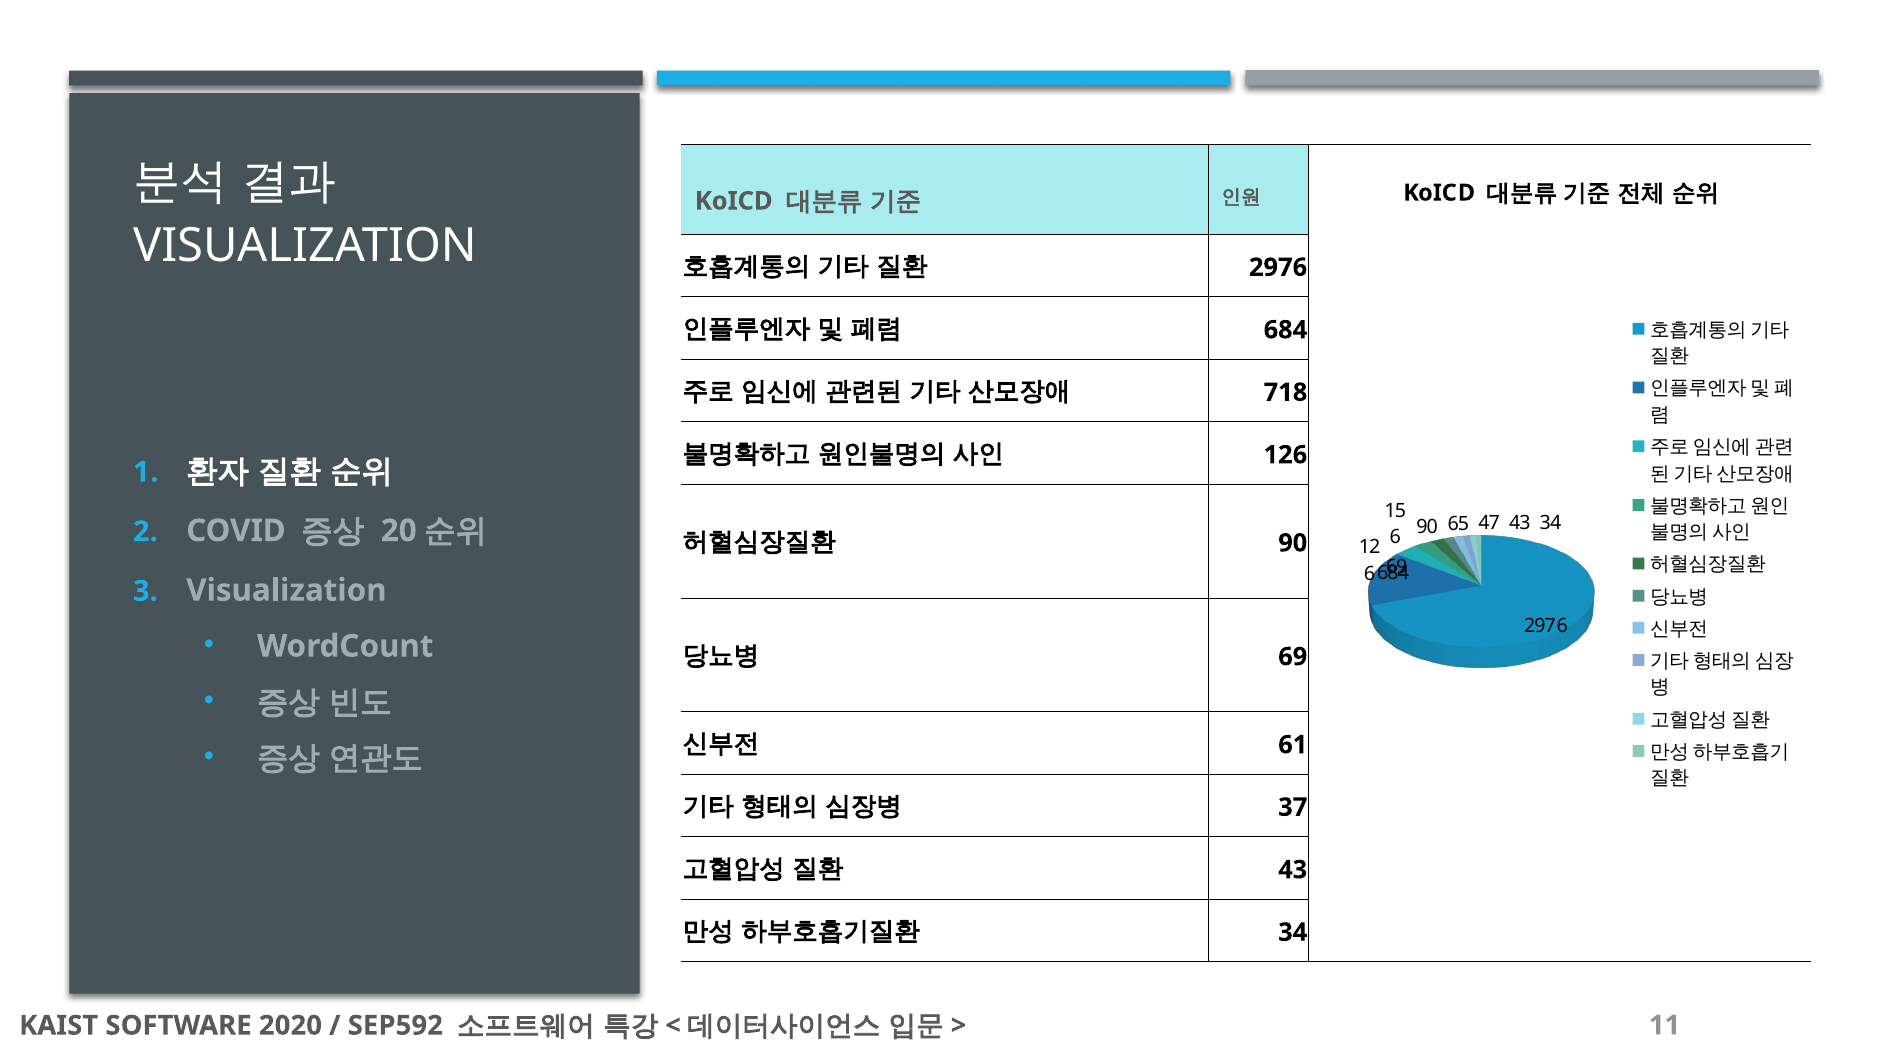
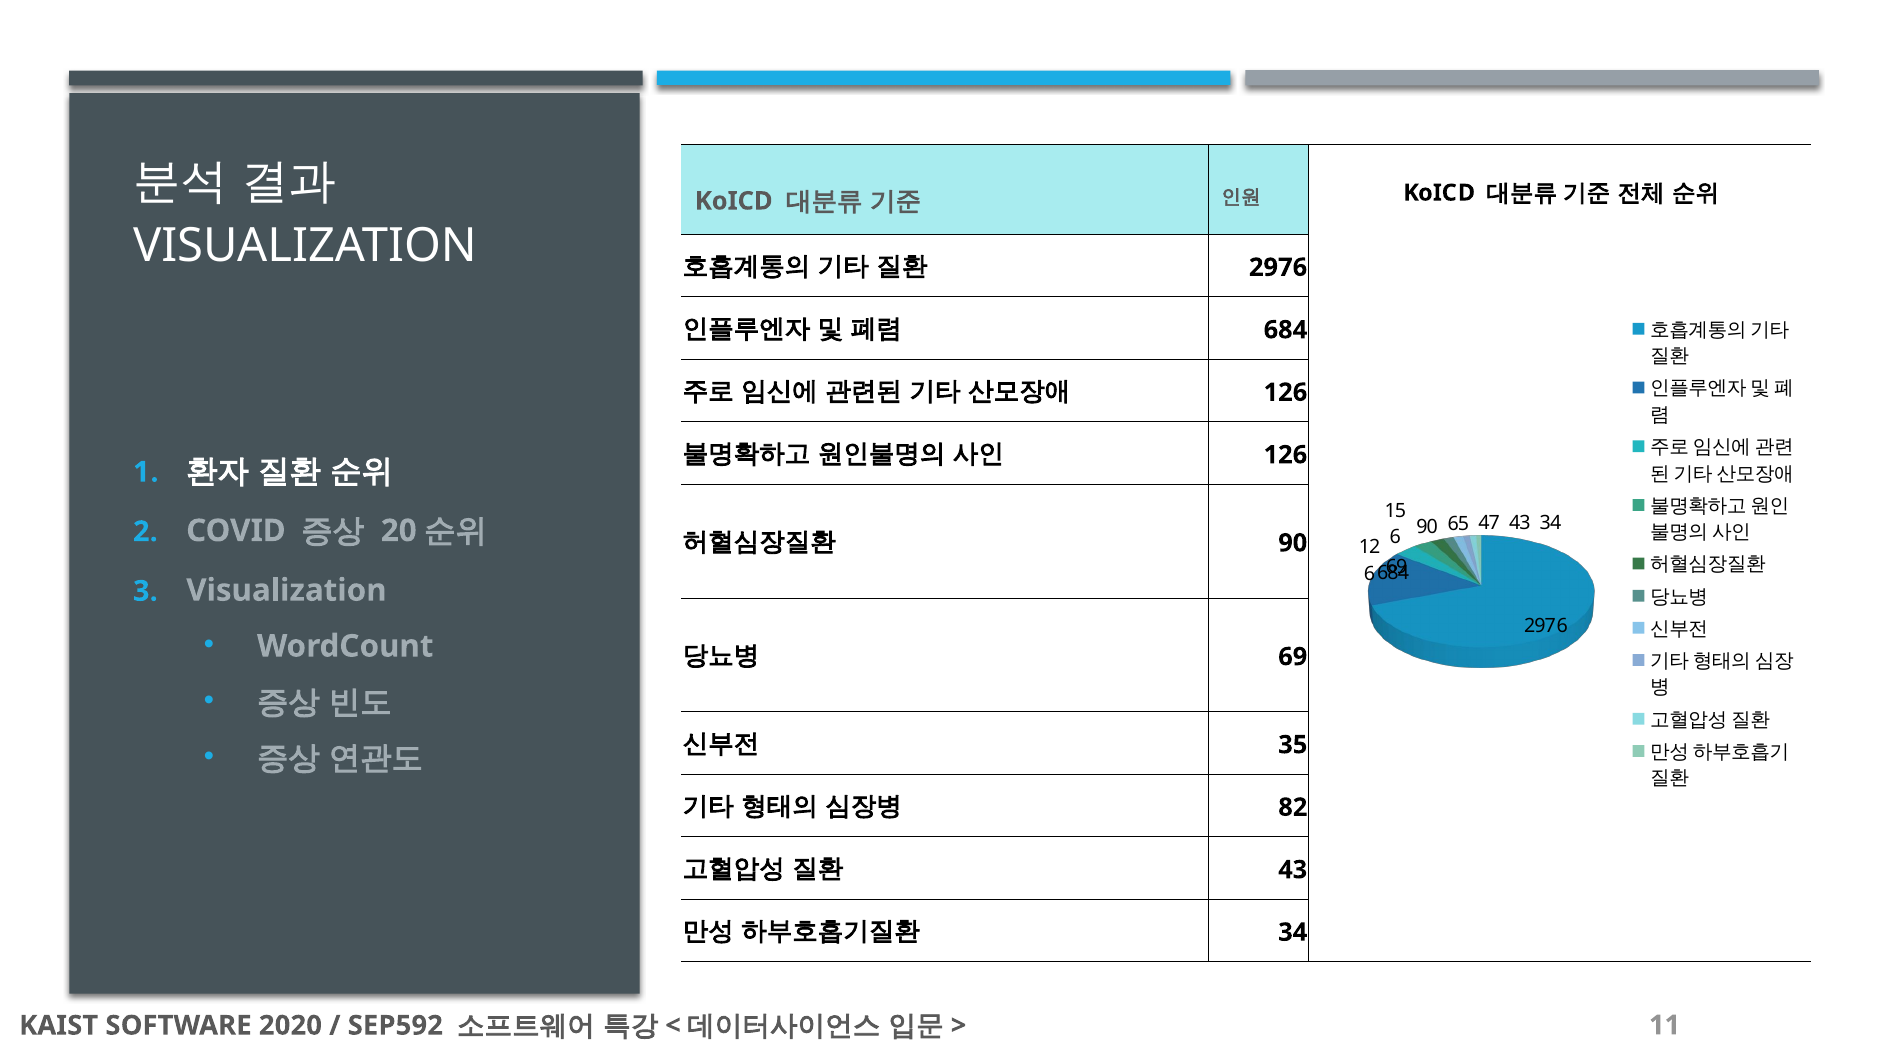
718: 718 -> 126 (1286, 392)
61: 61 -> 35 (1293, 745)
37: 37 -> 82 (1293, 807)
